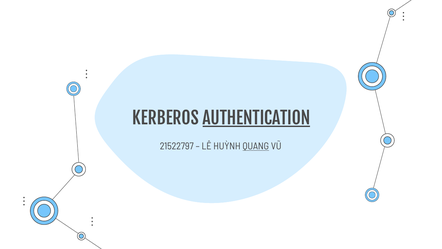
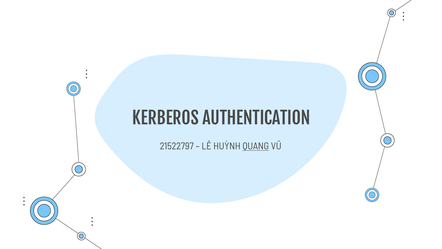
AUTHENTICATION underline: present -> none (256, 119)
